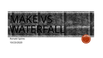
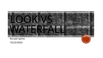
MAKE: MAKE -> LOOK (24, 20)
